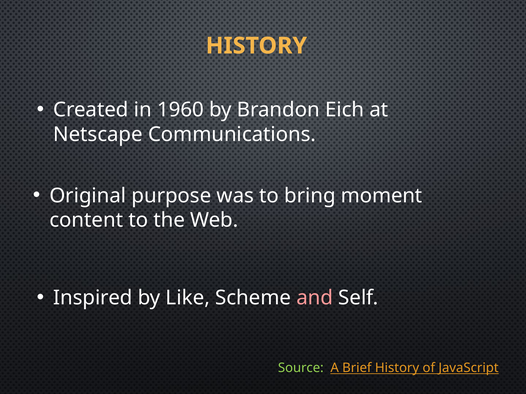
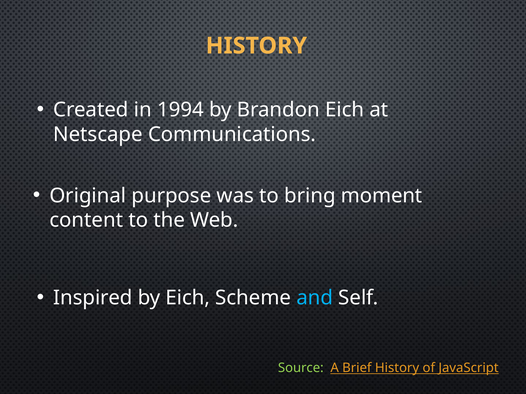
1960: 1960 -> 1994 (180, 110)
by Like: Like -> Eich (188, 298)
and colour: pink -> light blue (315, 298)
